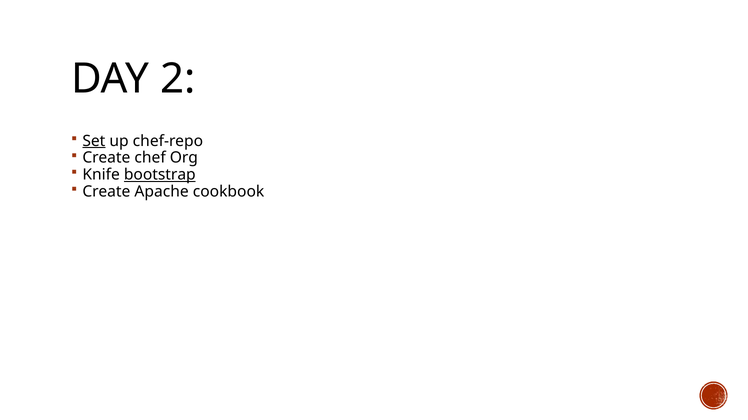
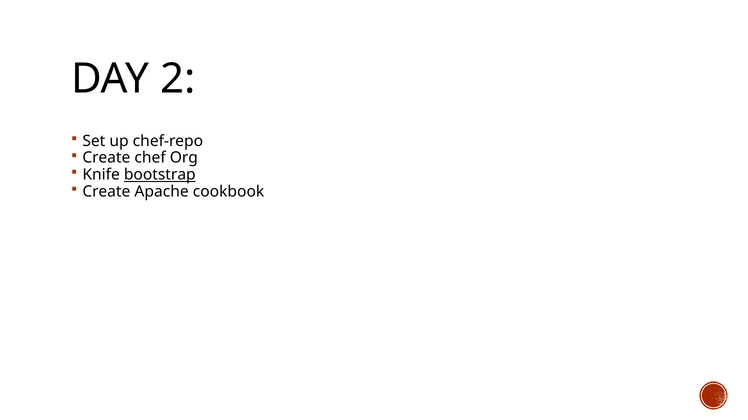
Set underline: present -> none (94, 141)
